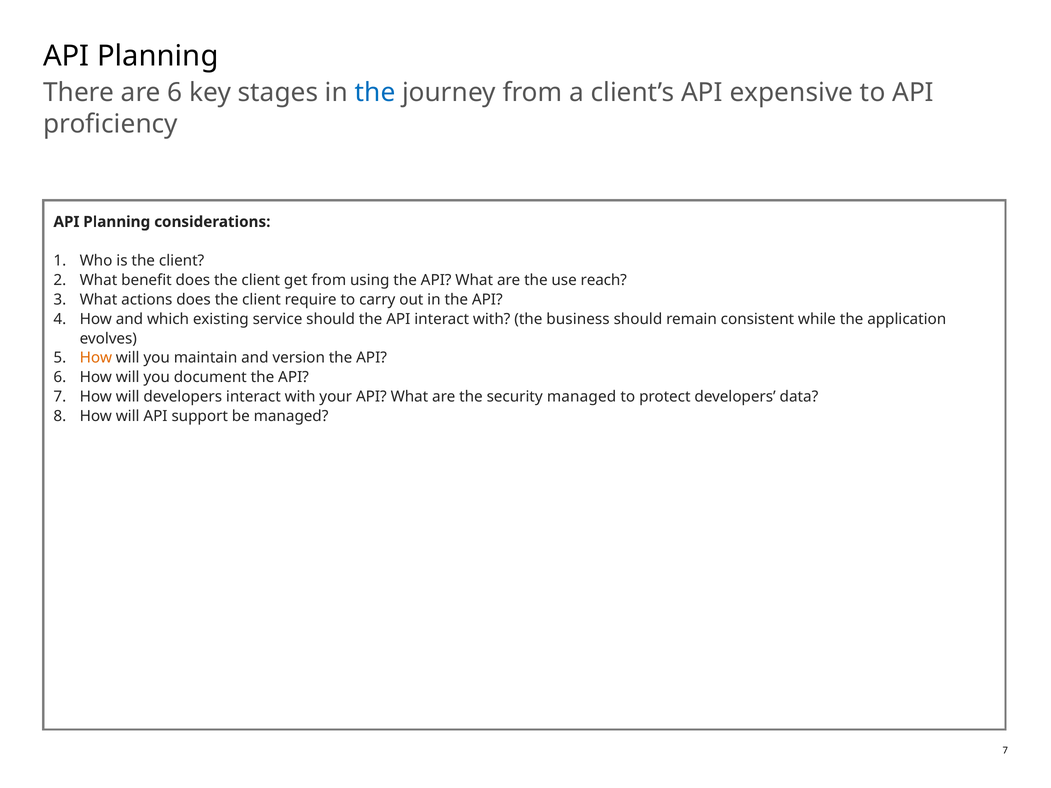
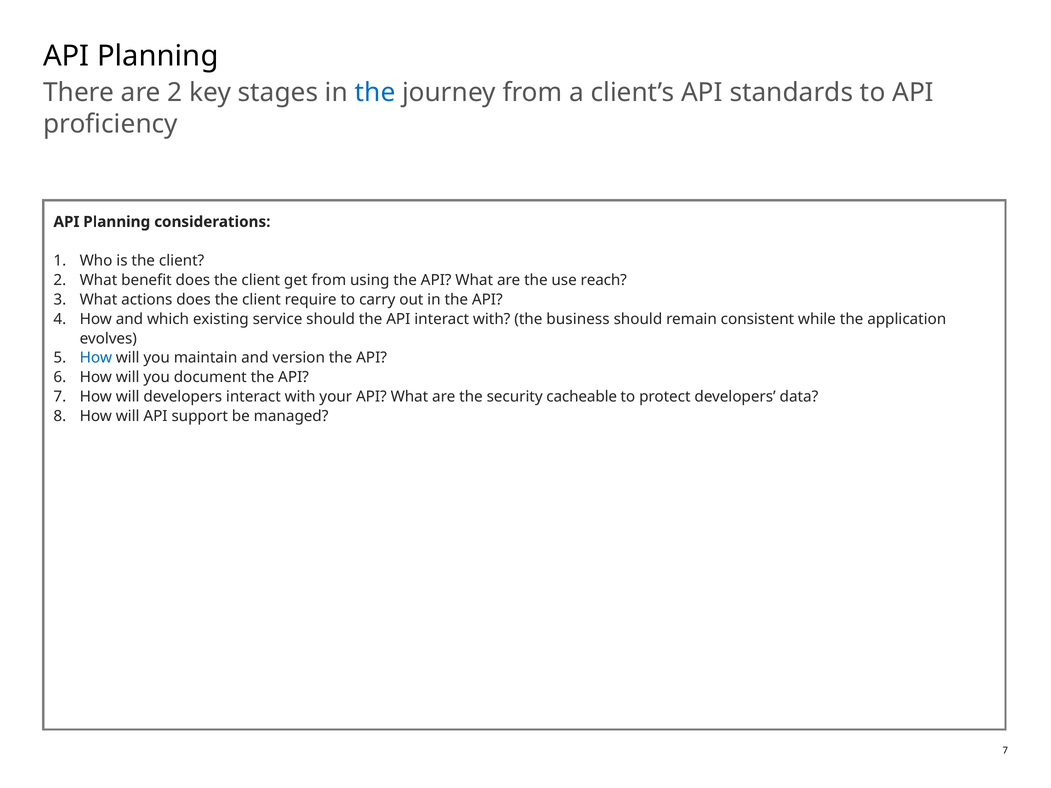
are 6: 6 -> 2 (175, 92)
expensive: expensive -> standards (791, 92)
How colour: orange -> blue (96, 358)
security managed: managed -> cacheable (582, 397)
